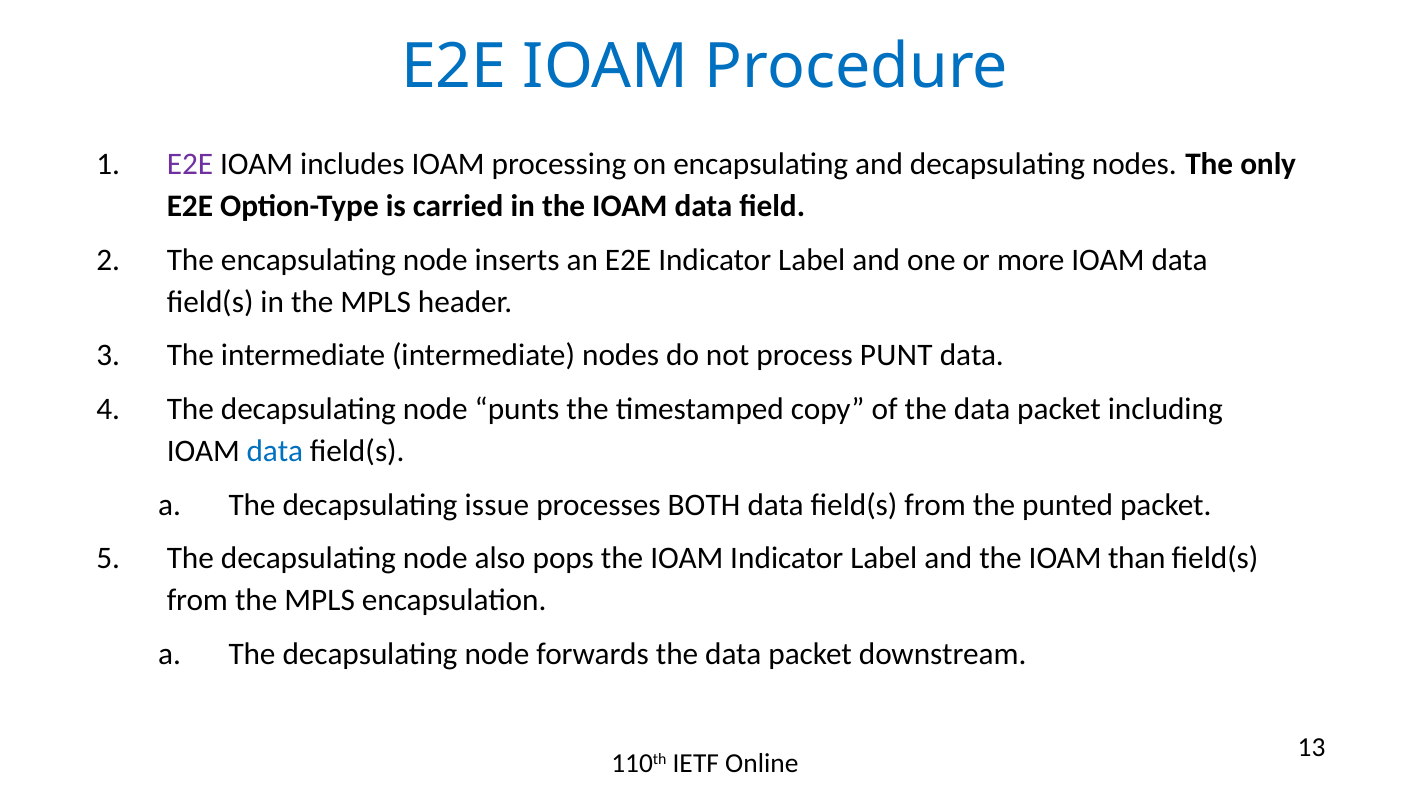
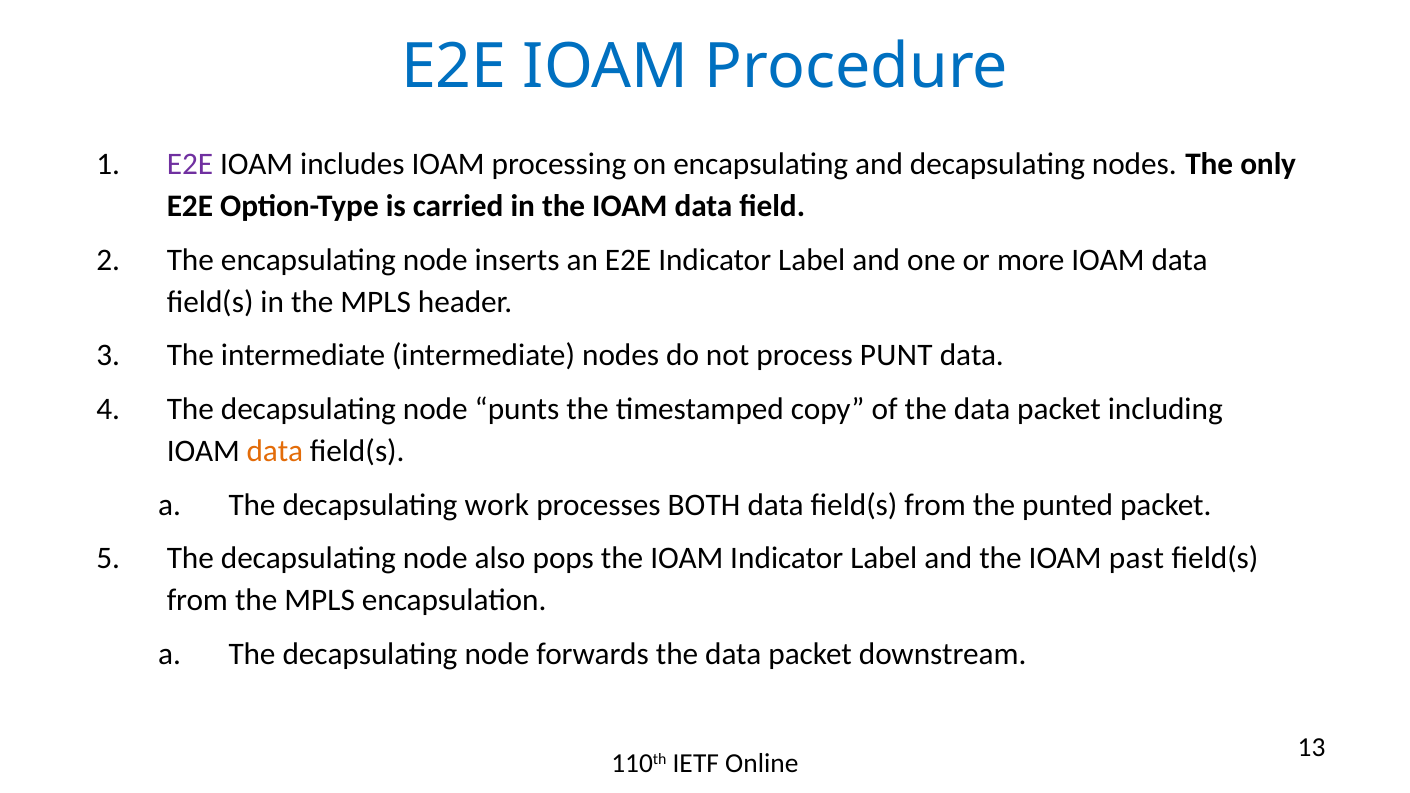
data colour: blue -> orange (275, 451)
issue: issue -> work (497, 505)
than: than -> past (1136, 559)
